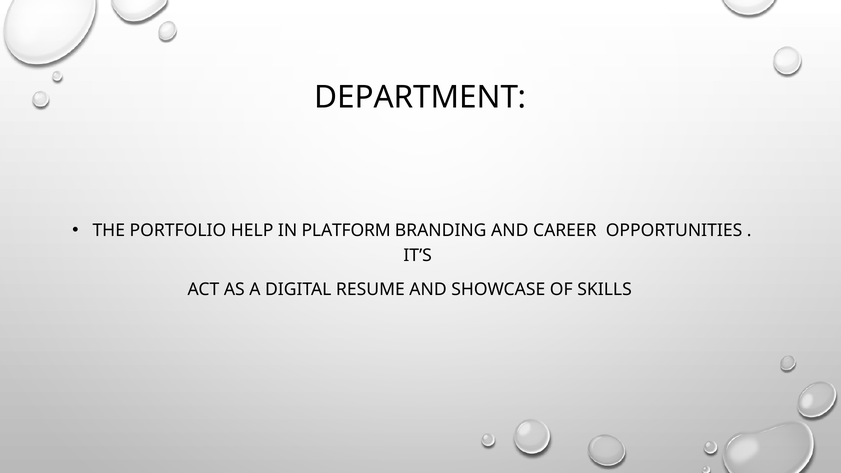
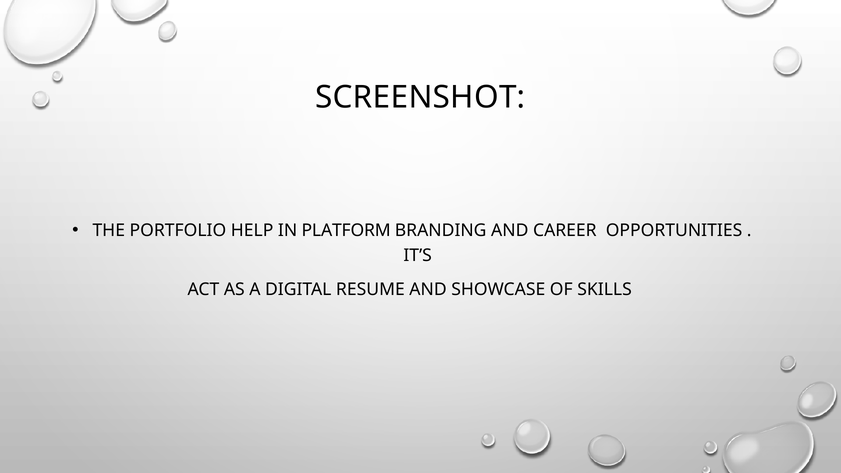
DEPARTMENT: DEPARTMENT -> SCREENSHOT (420, 97)
